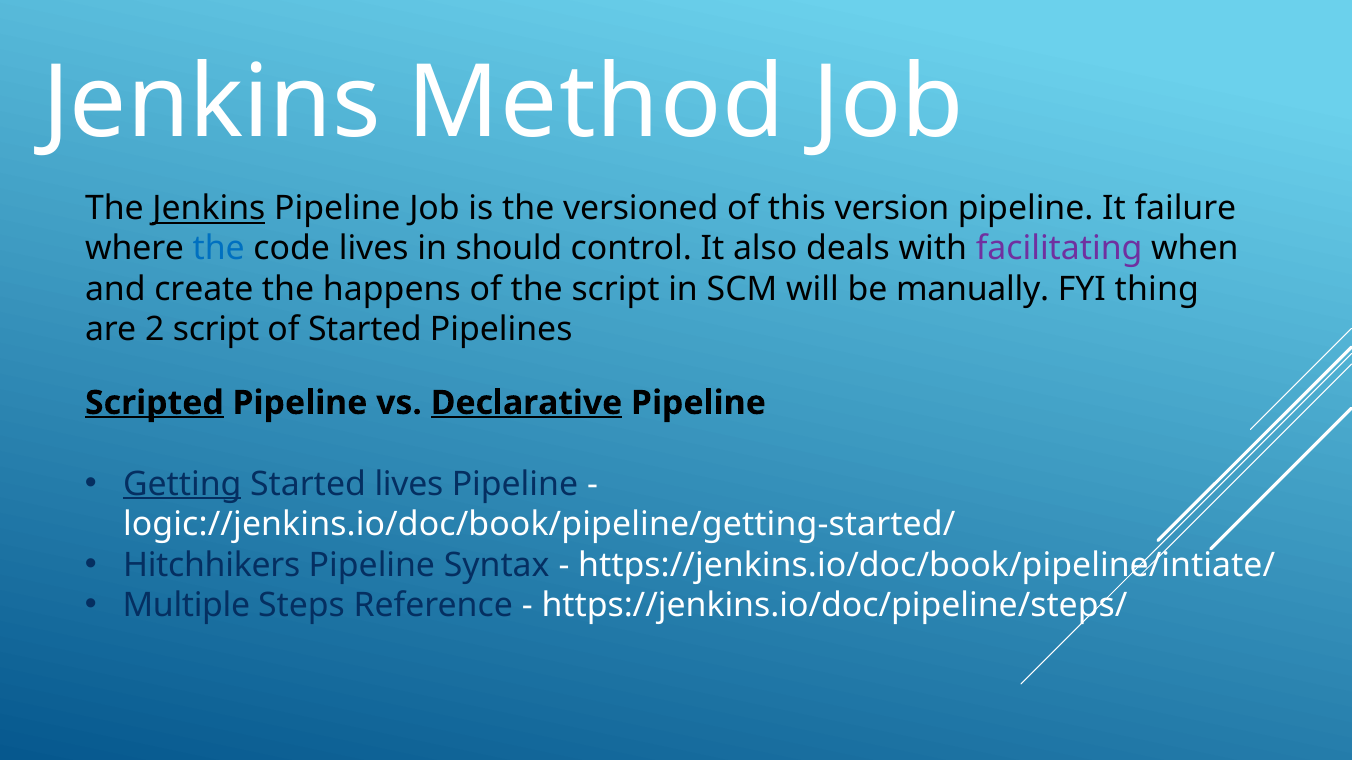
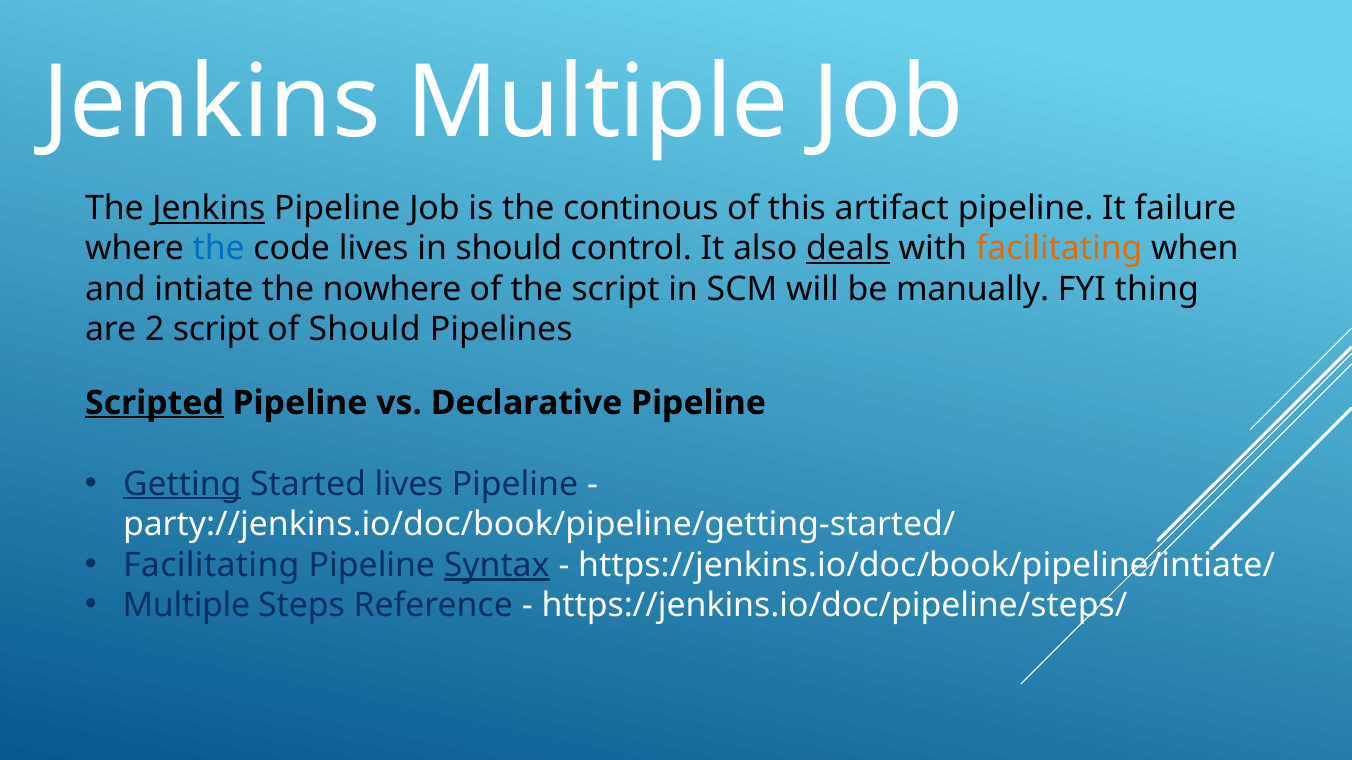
Jenkins Method: Method -> Multiple (597, 103)
versioned: versioned -> continous (641, 208)
version: version -> artifact (892, 208)
deals underline: none -> present (848, 249)
facilitating colour: purple -> orange (1059, 249)
create: create -> intiate (204, 289)
happens: happens -> nowhere (392, 289)
of Started: Started -> Should (365, 330)
Declarative underline: present -> none (527, 403)
logic://jenkins.io/doc/book/pipeline/getting-started/: logic://jenkins.io/doc/book/pipeline/getting-started/ -> party://jenkins.io/doc/book/pipeline/getting-started/ (539, 525)
Hitchhikers: Hitchhikers -> Facilitating (211, 565)
Syntax underline: none -> present (497, 565)
